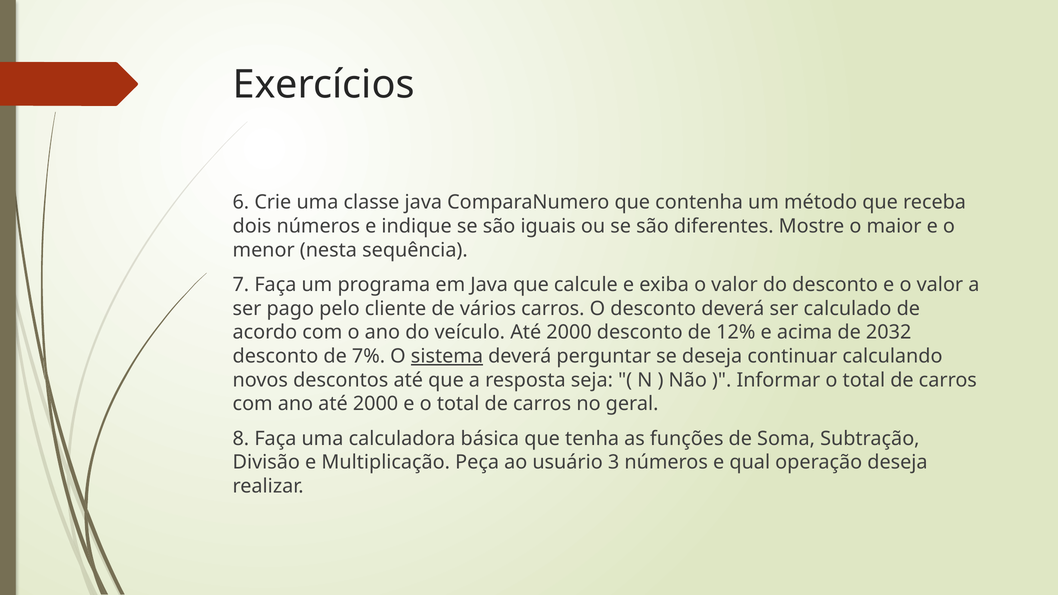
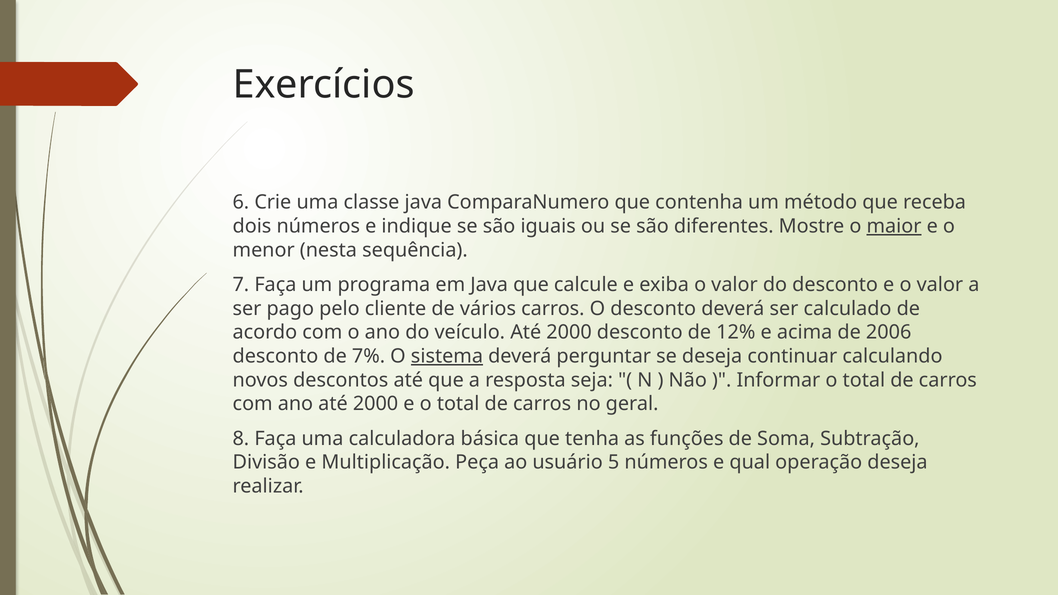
maior underline: none -> present (894, 226)
2032: 2032 -> 2006 (889, 332)
3: 3 -> 5 (614, 463)
